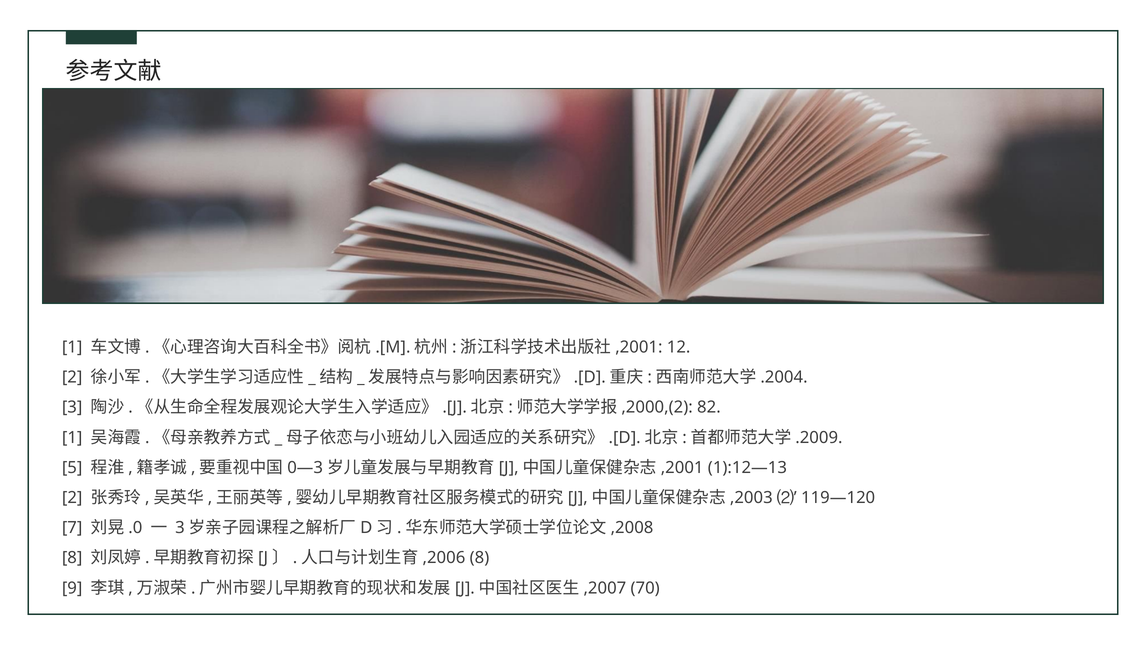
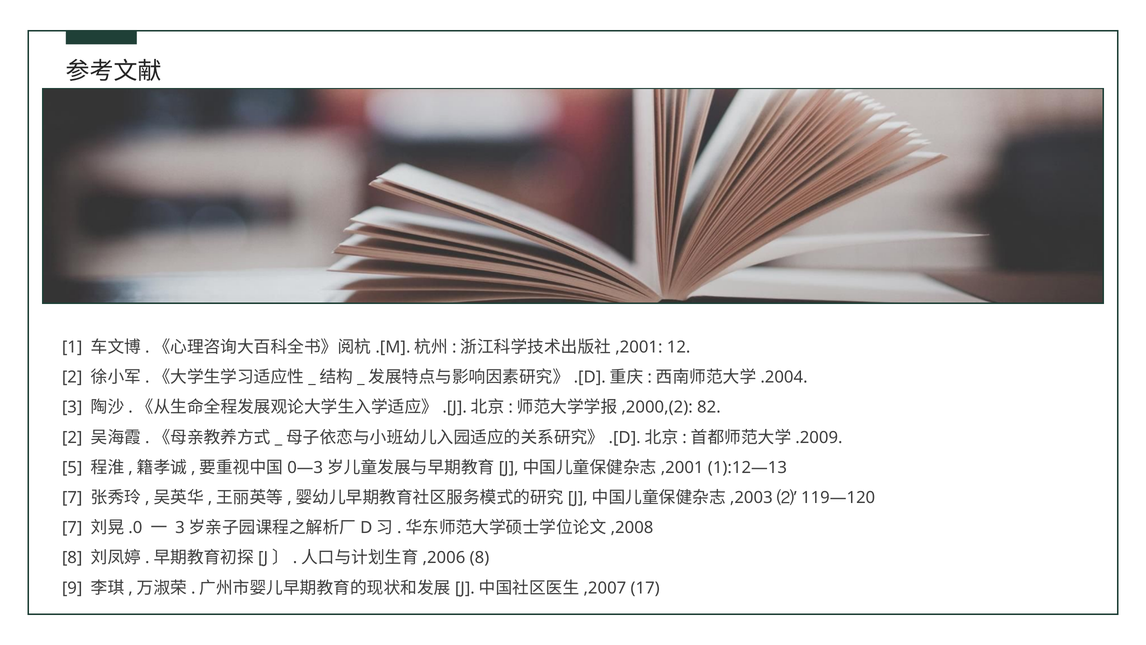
1: 1 -> 2 (72, 437)
2: 2 -> 7 (72, 497)
70: 70 -> 17 (645, 588)
